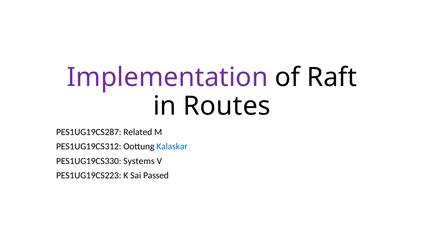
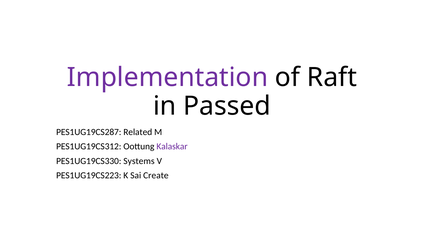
Routes: Routes -> Passed (227, 106)
Kalaskar colour: blue -> purple (172, 146)
Passed: Passed -> Create (156, 175)
